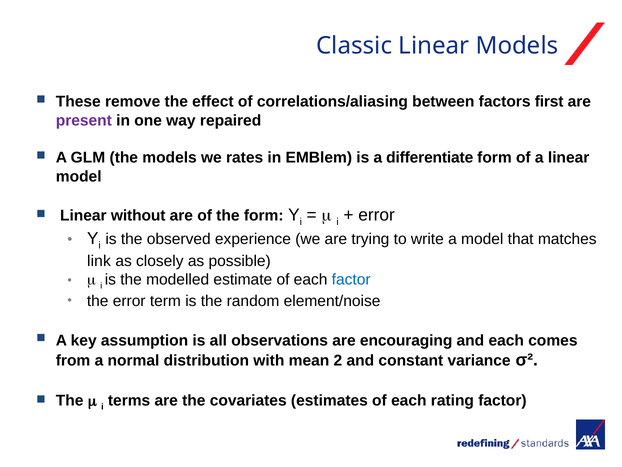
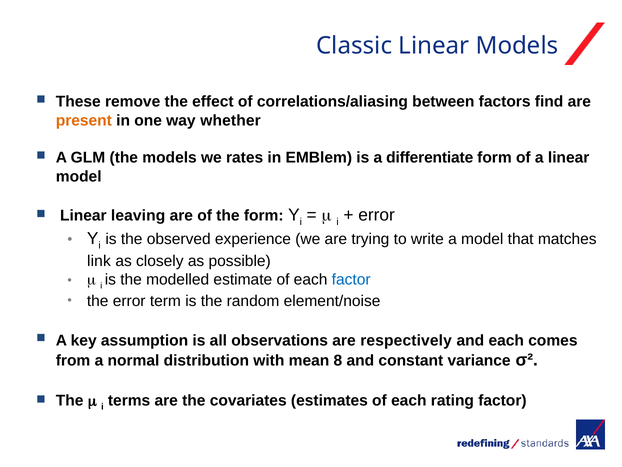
first: first -> find (549, 102)
present colour: purple -> orange (84, 120)
repaired: repaired -> whether (231, 120)
without: without -> leaving (138, 215)
encouraging: encouraging -> respectively (406, 340)
2: 2 -> 8 (338, 360)
